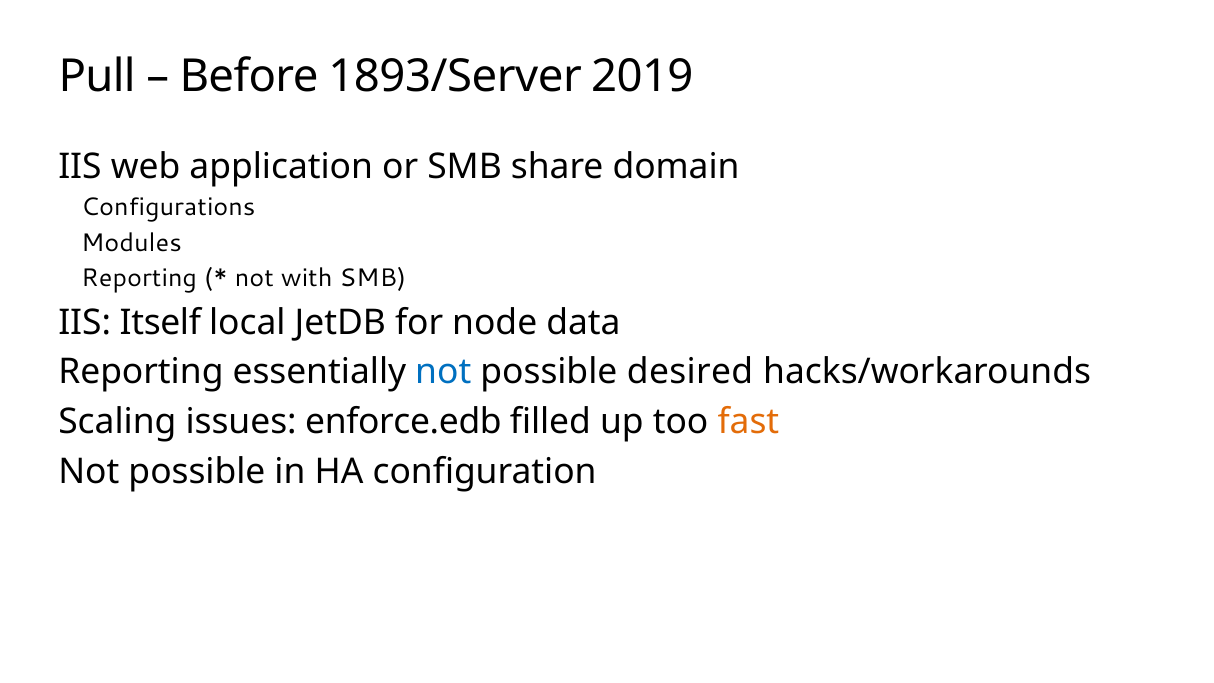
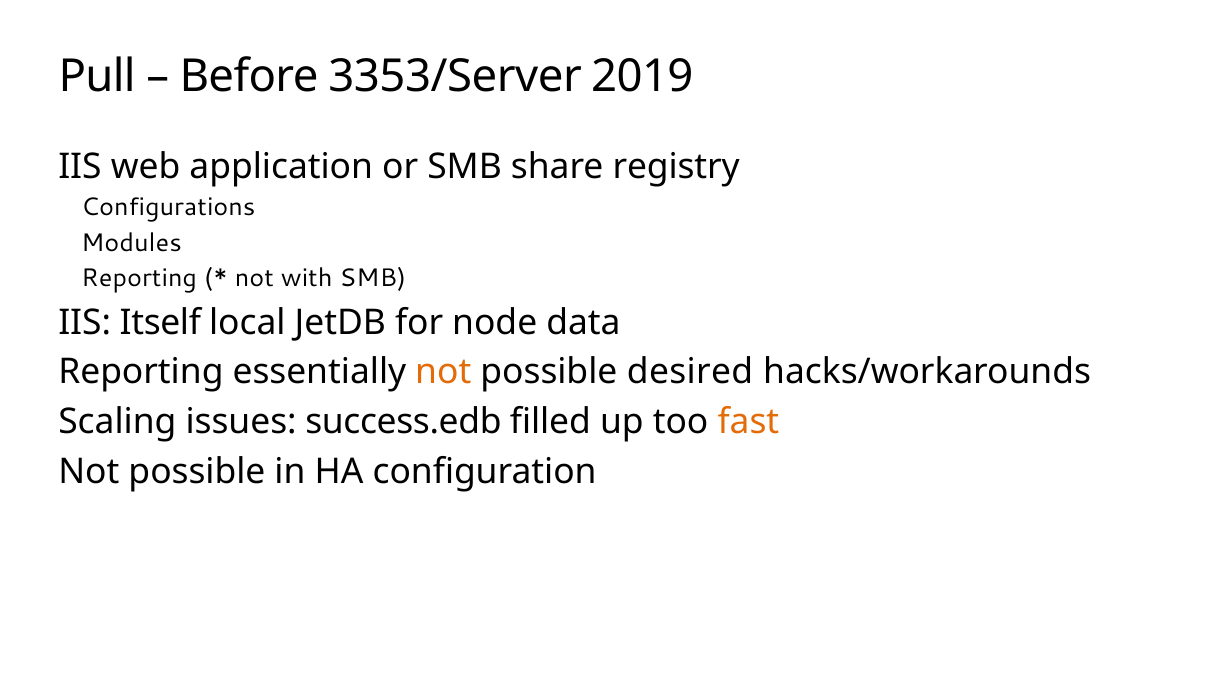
1893/Server: 1893/Server -> 3353/Server (455, 76)
domain: domain -> registry (676, 167)
not colour: blue -> orange (443, 372)
enforce.edb: enforce.edb -> success.edb (403, 422)
